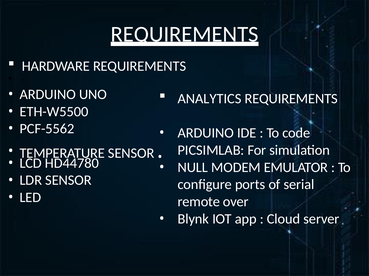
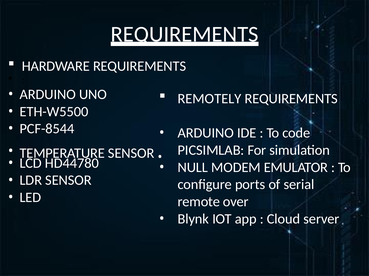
ANALYTICS: ANALYTICS -> REMOTELY (209, 99)
PCF-5562: PCF-5562 -> PCF-8544 (47, 129)
